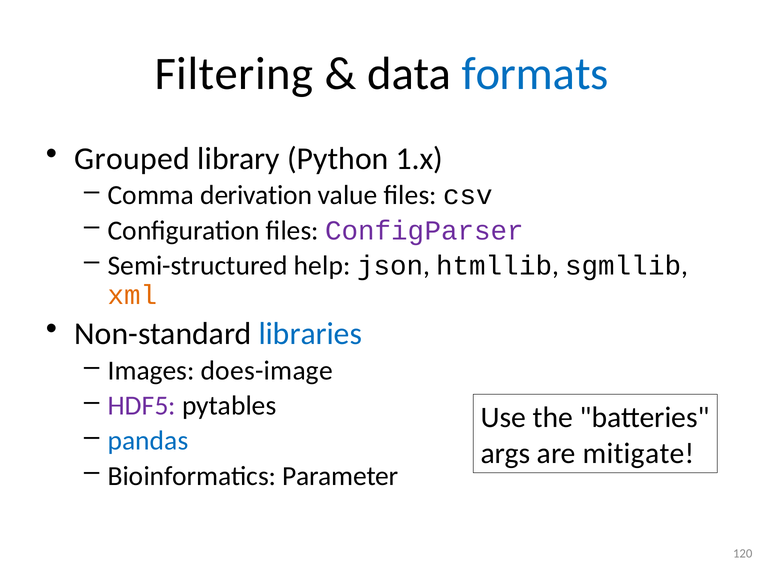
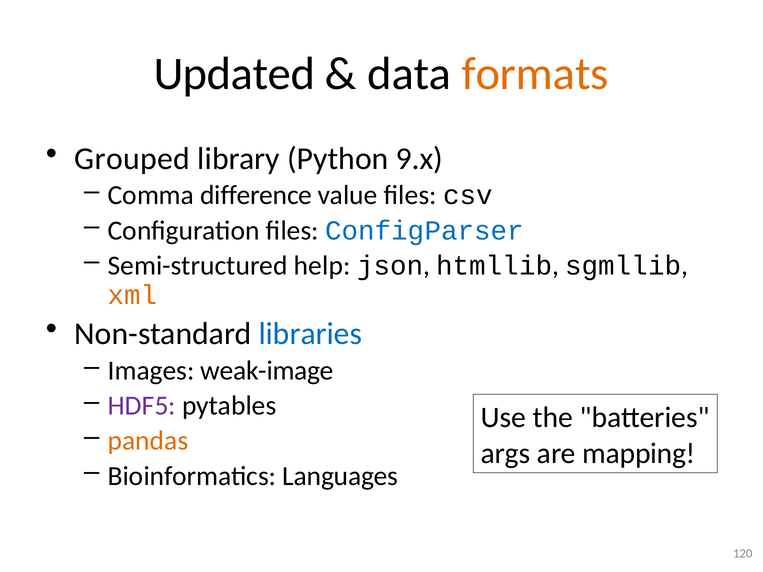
Filtering: Filtering -> Updated (234, 74)
formats colour: blue -> orange (535, 74)
1.x: 1.x -> 9.x (419, 159)
derivation: derivation -> difference (256, 195)
ConfigParser colour: purple -> blue (425, 231)
does-image: does-image -> weak-image (267, 371)
pandas colour: blue -> orange (148, 441)
mitigate: mitigate -> mapping (639, 454)
Parameter: Parameter -> Languages (340, 476)
